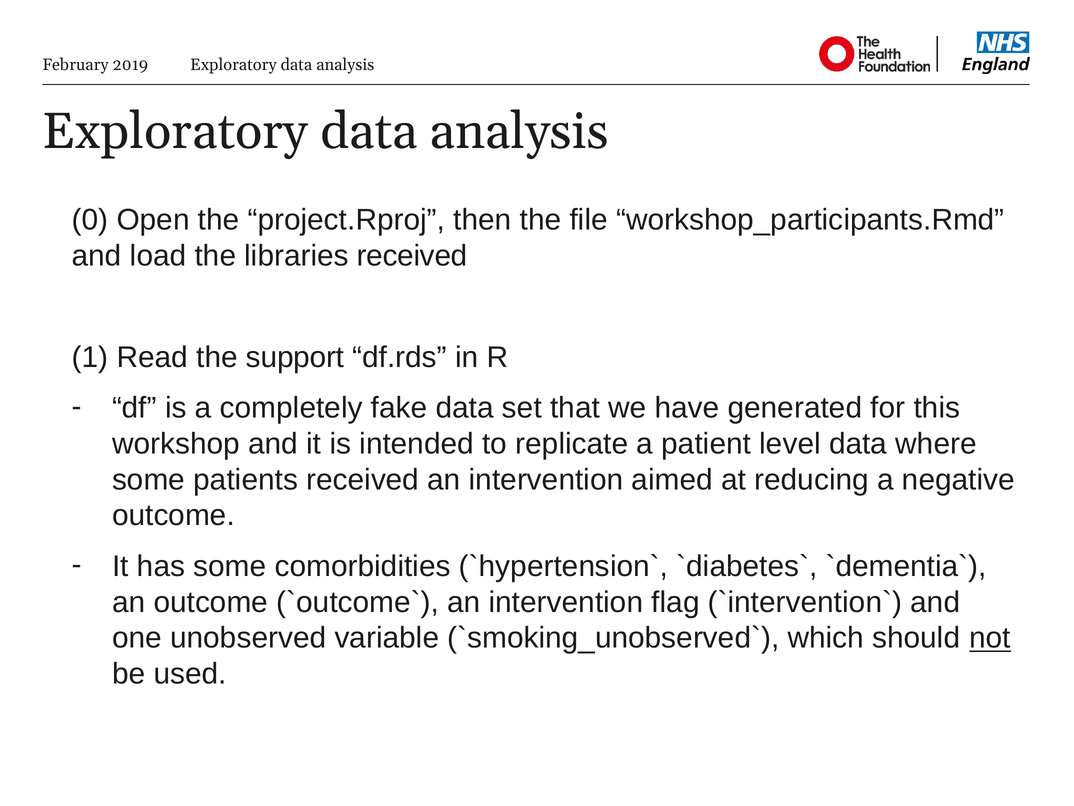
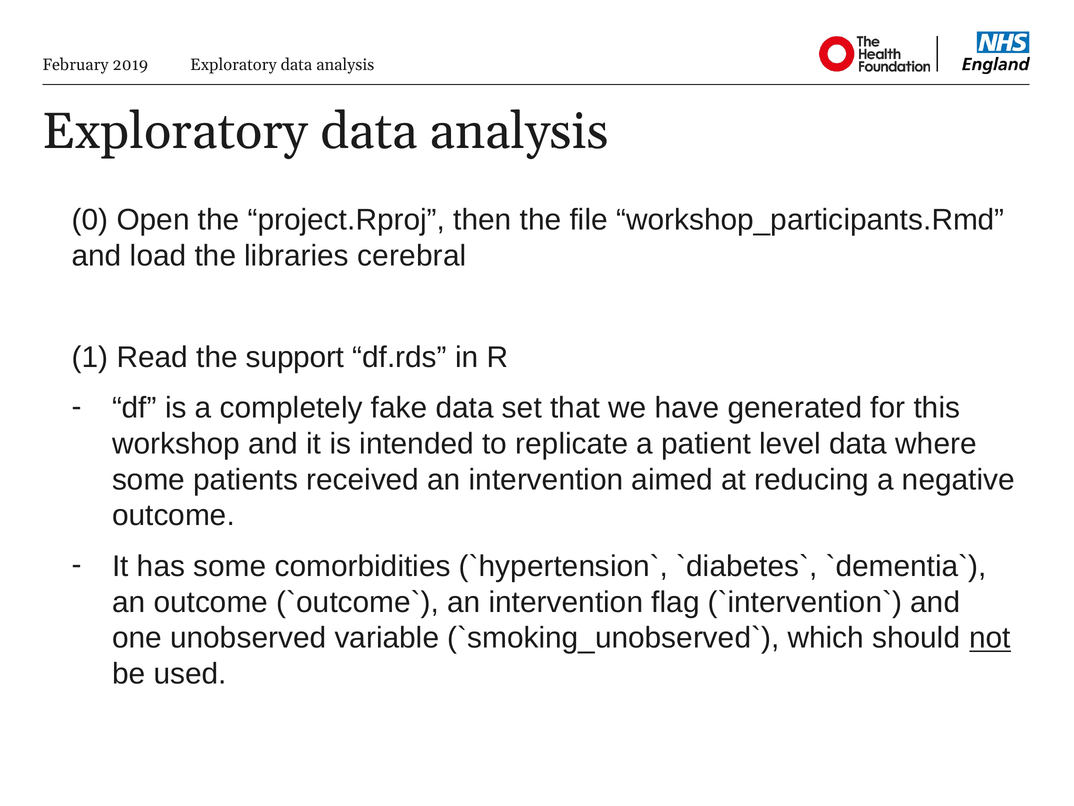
libraries received: received -> cerebral (412, 256)
